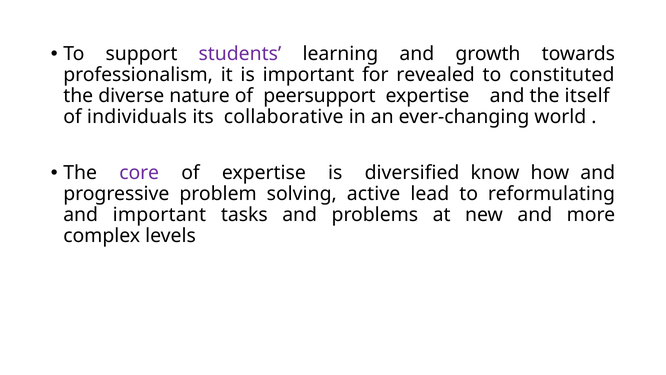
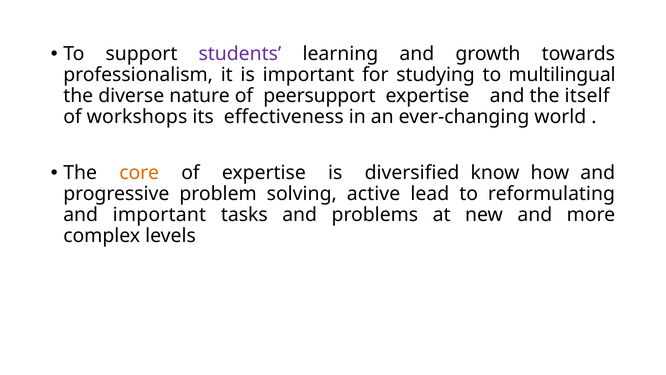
revealed: revealed -> studying (436, 75)
constituted: constituted -> multilingual (562, 75)
individuals: individuals -> workshops (137, 117)
collaborative: collaborative -> effectiveness (284, 117)
core colour: purple -> orange (139, 173)
